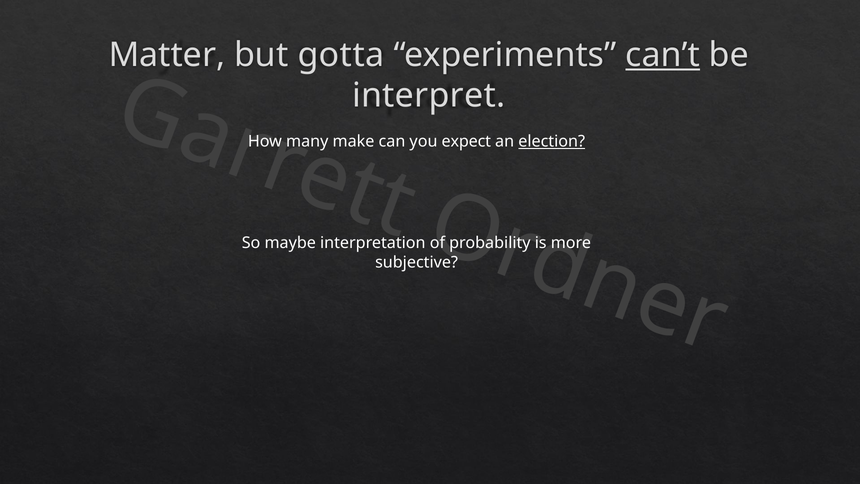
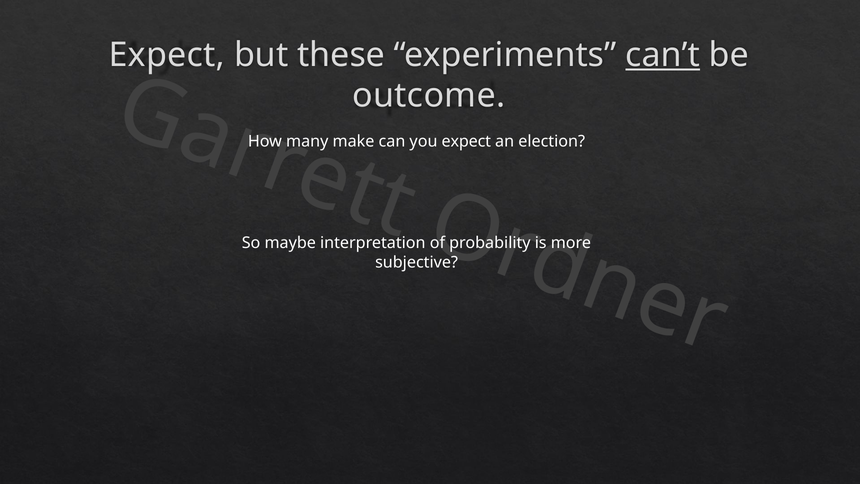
Matter: Matter -> Expect (167, 55)
gotta: gotta -> these (341, 55)
interpret: interpret -> outcome (429, 96)
election underline: present -> none (552, 141)
